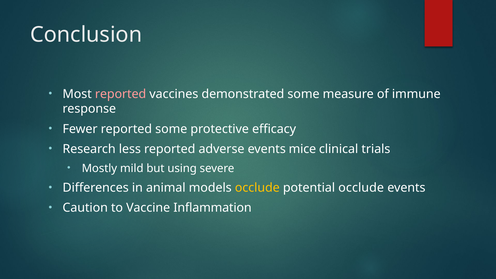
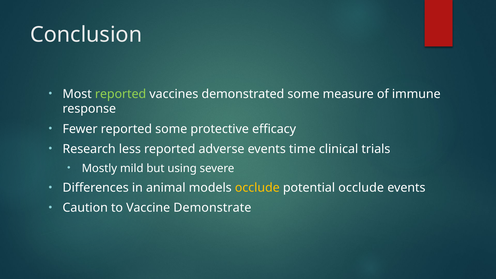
reported colour: pink -> light green (121, 94)
mice: mice -> time (302, 149)
Inflammation: Inflammation -> Demonstrate (212, 208)
